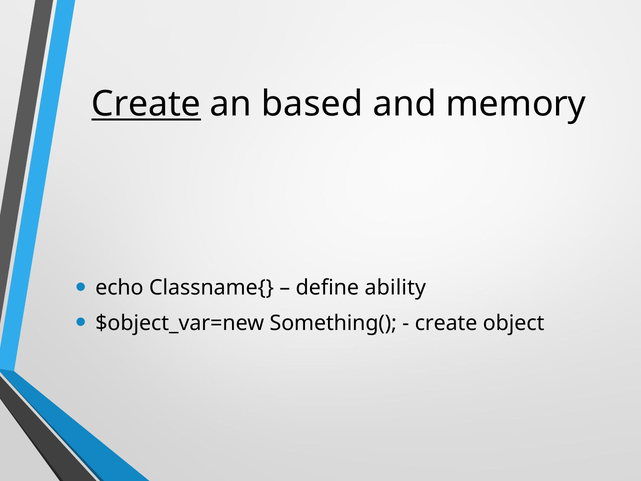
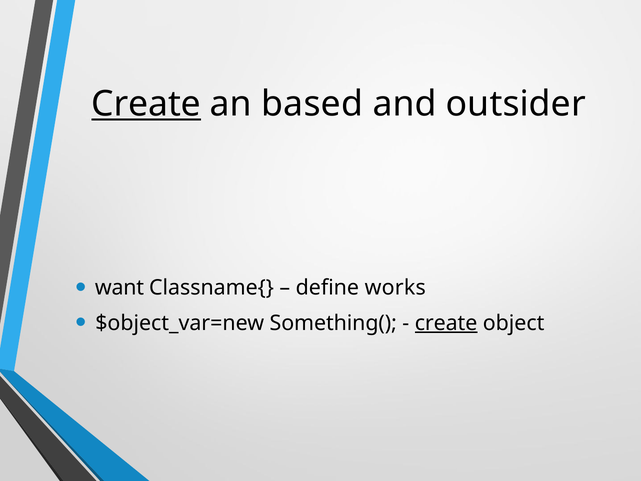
memory: memory -> outsider (516, 104)
echo: echo -> want (119, 288)
ability: ability -> works (395, 288)
create underline: none -> present (446, 323)
